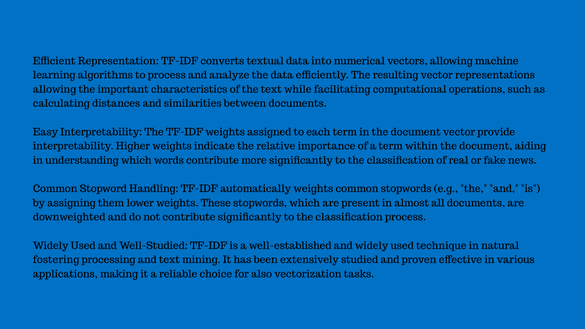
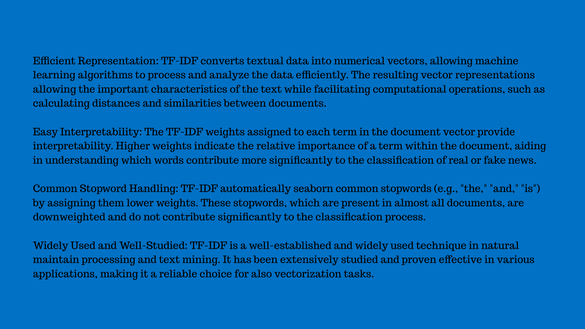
automatically weights: weights -> seaborn (313, 189)
fostering: fostering -> maintain (56, 260)
